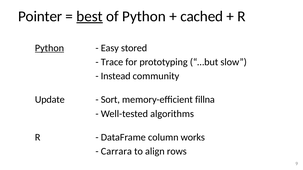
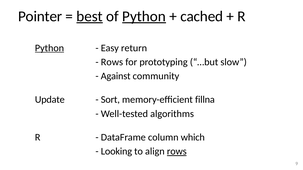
Python underline: none -> present (144, 16)
stored: stored -> return (134, 48)
Trace: Trace -> Rows (112, 62)
Instead: Instead -> Against (116, 76)
works: works -> which (193, 138)
Carrara: Carrara -> Looking (116, 152)
rows underline: none -> present (177, 152)
